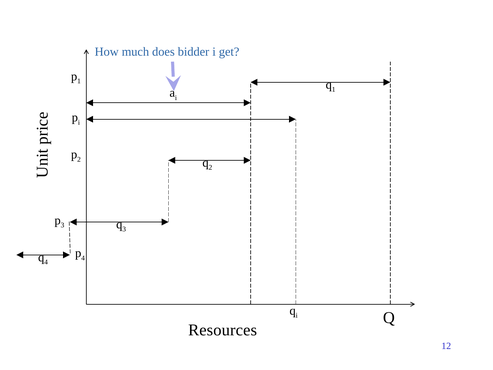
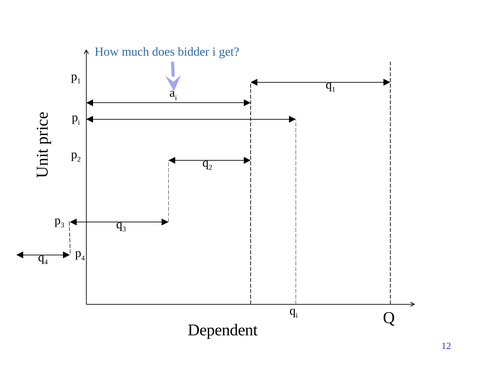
Resources: Resources -> Dependent (223, 330)
